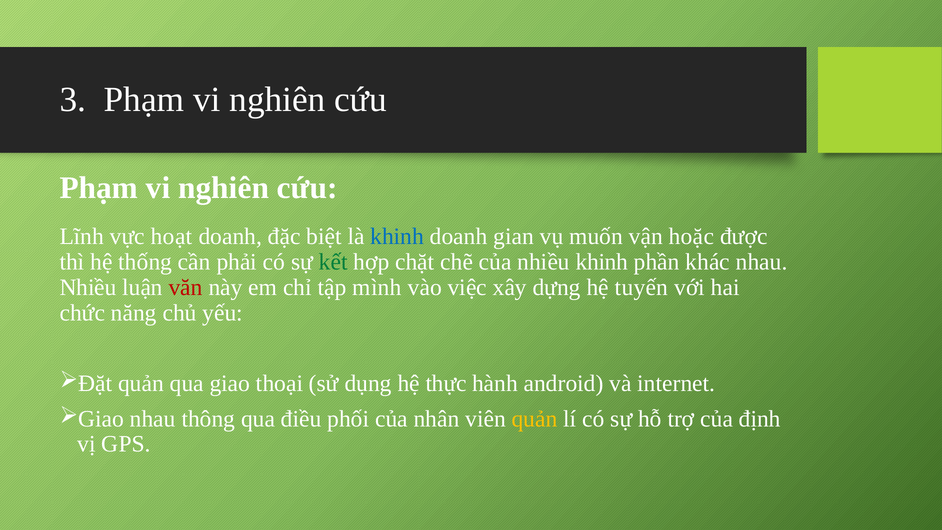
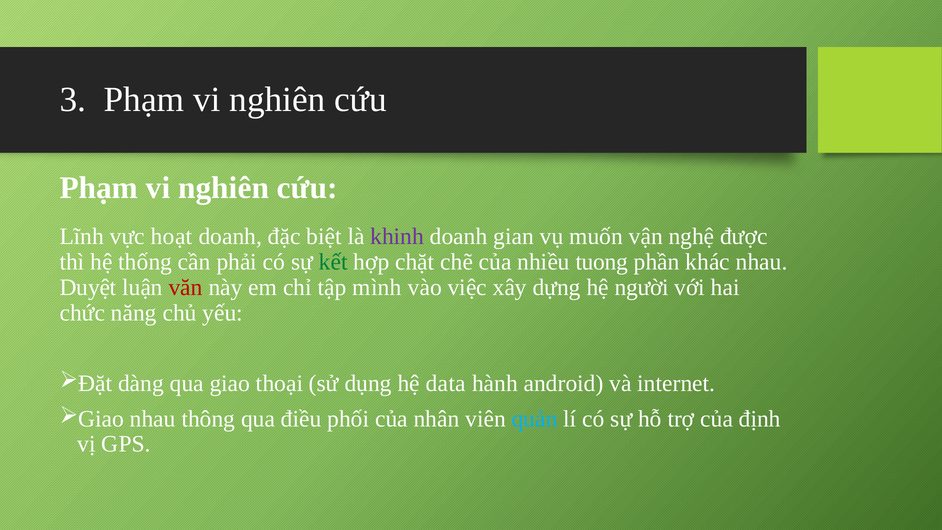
khinh colour: blue -> purple (397, 237)
hoặc: hoặc -> nghệ (692, 237)
nhiều khinh: khinh -> tuong (602, 262)
Nhiều: Nhiều -> Duyệt (88, 287)
tuyến: tuyến -> người (642, 287)
quản: quản -> dàng (141, 383)
thực: thực -> data (446, 383)
quản colour: yellow -> light blue (535, 419)
